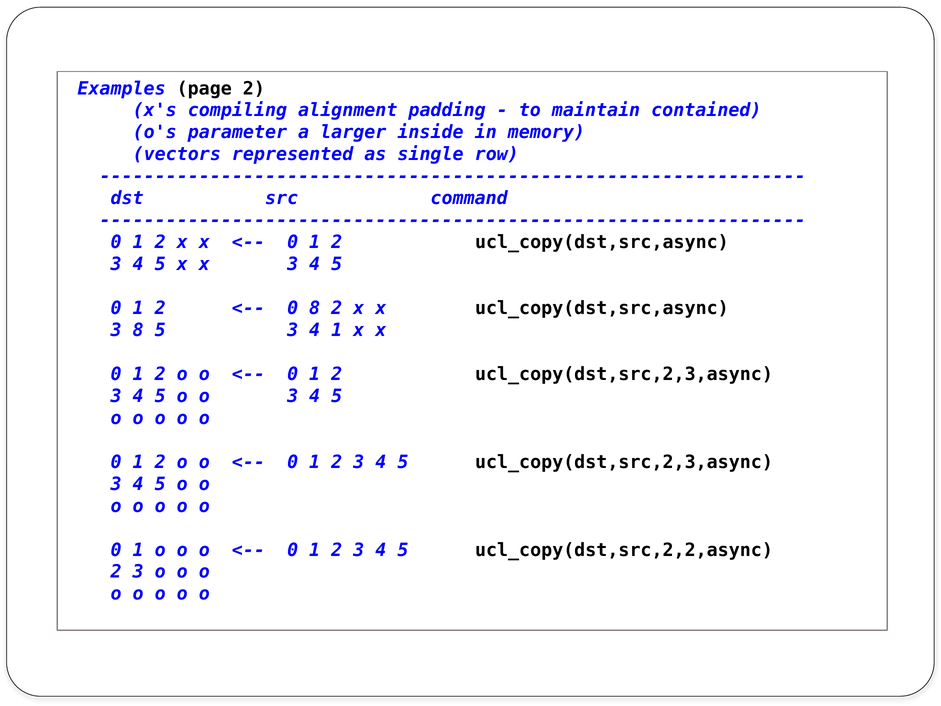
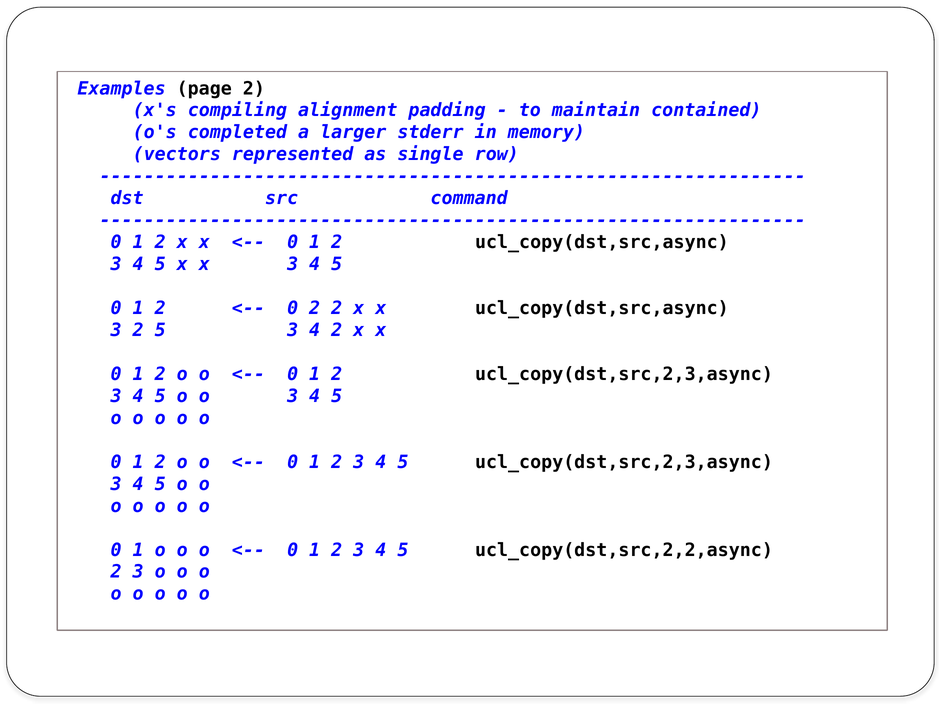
parameter: parameter -> completed (237, 132)
inside: inside -> stderr (430, 132)
0 8: 8 -> 2 (315, 308)
3 8: 8 -> 2 (138, 330)
4 1: 1 -> 2 (337, 330)
